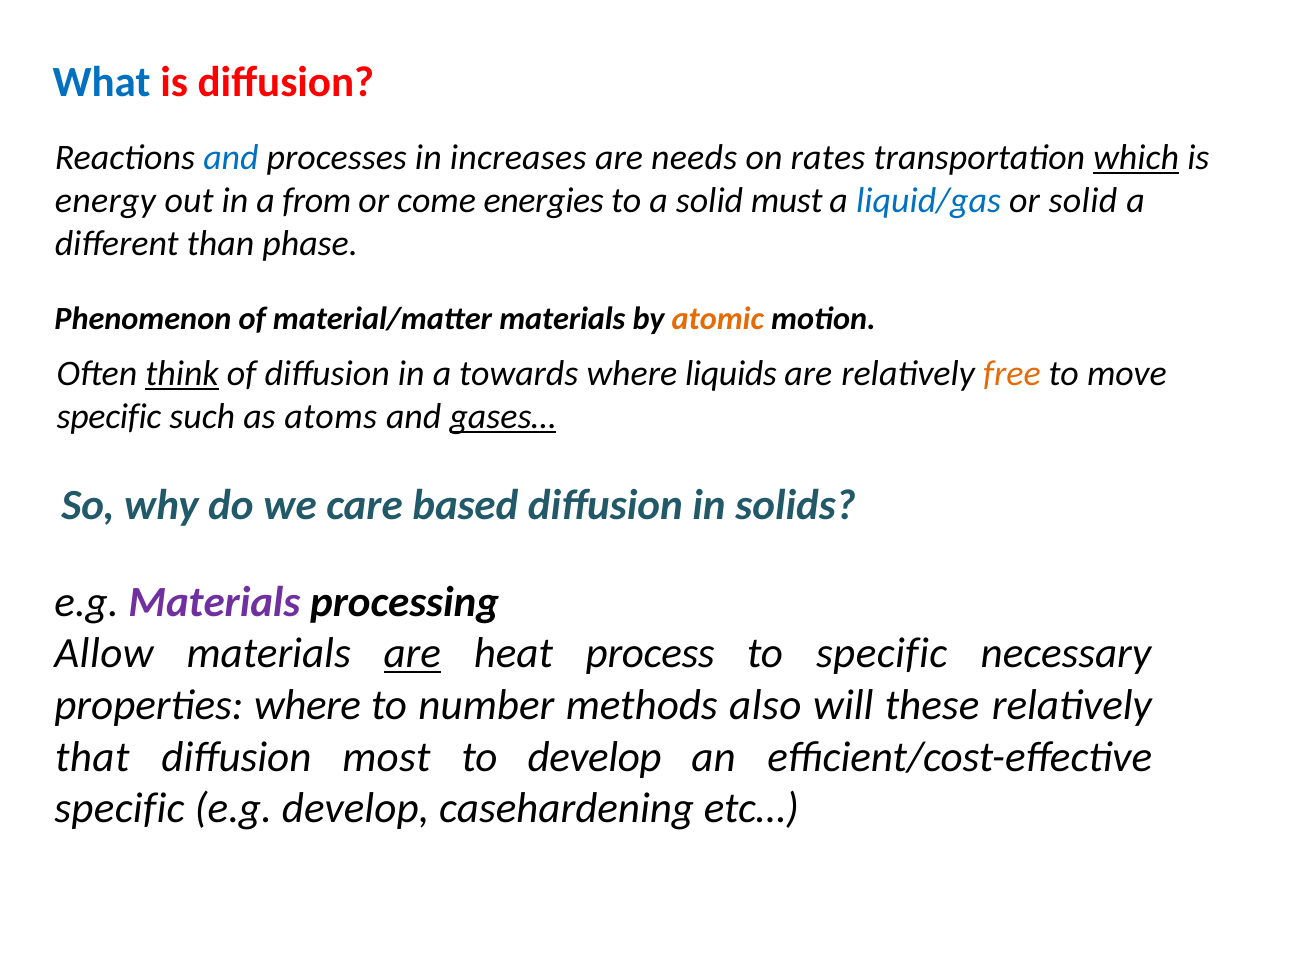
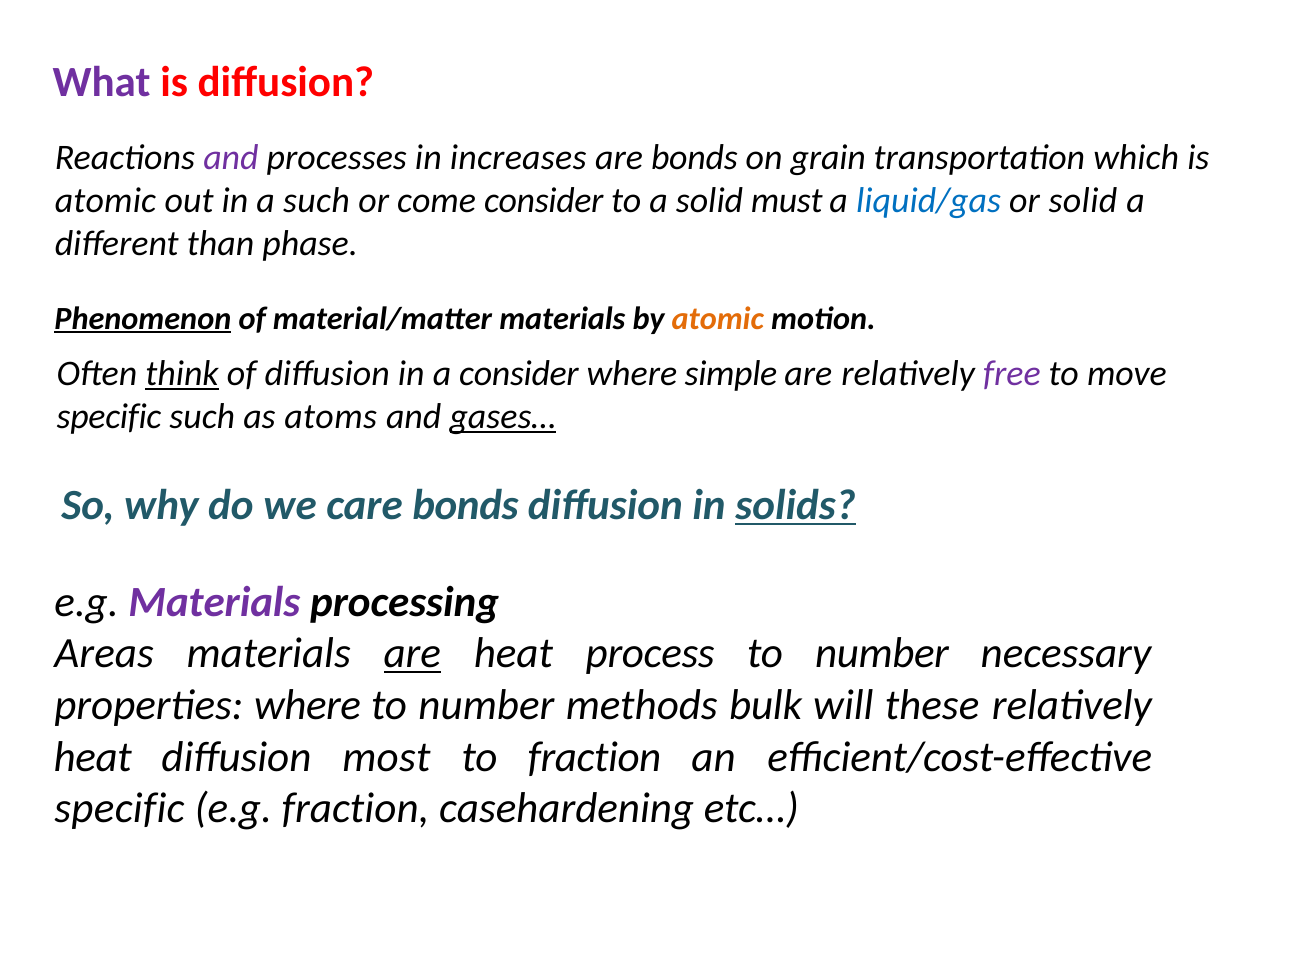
What colour: blue -> purple (102, 82)
and colour: blue -> purple (231, 158)
are needs: needs -> bonds (694, 158)
rates: rates -> grain (828, 158)
which underline: present -> none (1136, 158)
energy: energy -> atomic (106, 201)
a from: from -> such (316, 201)
come energies: energies -> consider (544, 201)
Phenomenon underline: none -> present (143, 319)
a towards: towards -> consider (519, 373)
liquids: liquids -> simple (731, 373)
free colour: orange -> purple (1012, 373)
care based: based -> bonds (465, 505)
solids underline: none -> present (796, 505)
Allow: Allow -> Areas (104, 654)
specific: specific -> number (882, 654)
also: also -> bulk (766, 705)
that: that -> heat (93, 757)
to develop: develop -> fraction (595, 757)
e.g develop: develop -> fraction (356, 809)
